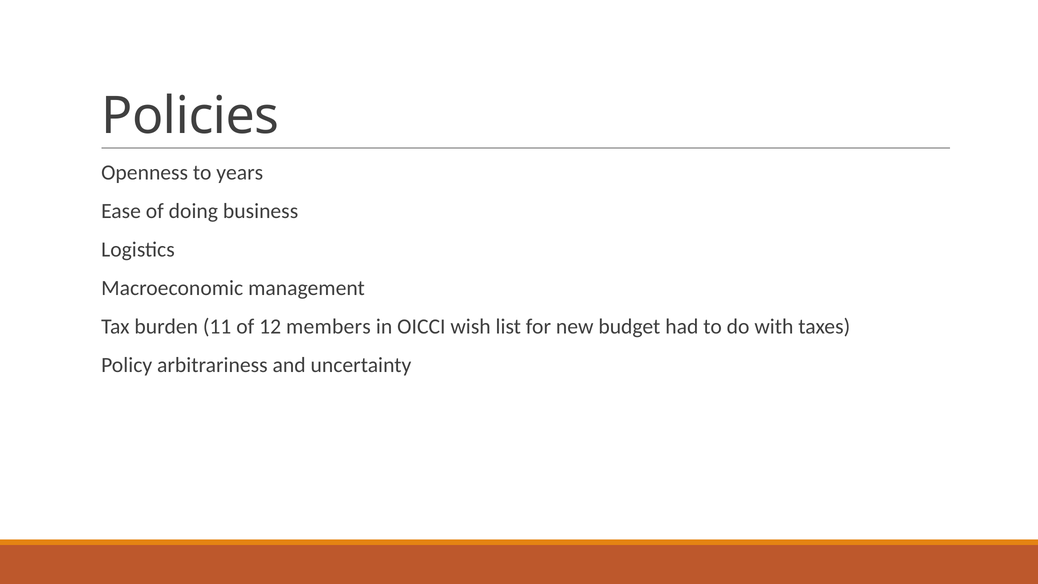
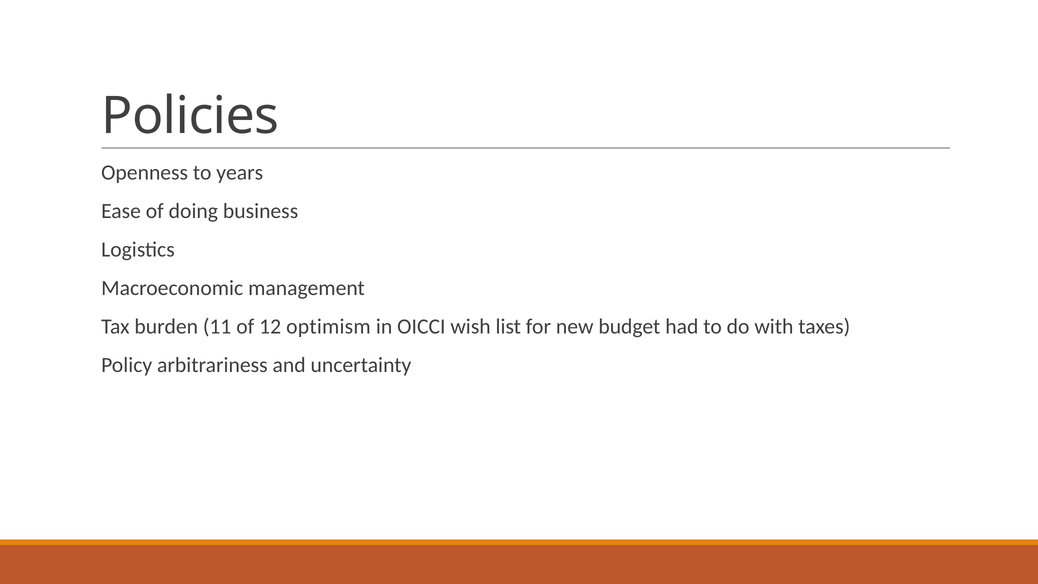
members: members -> optimism (328, 327)
